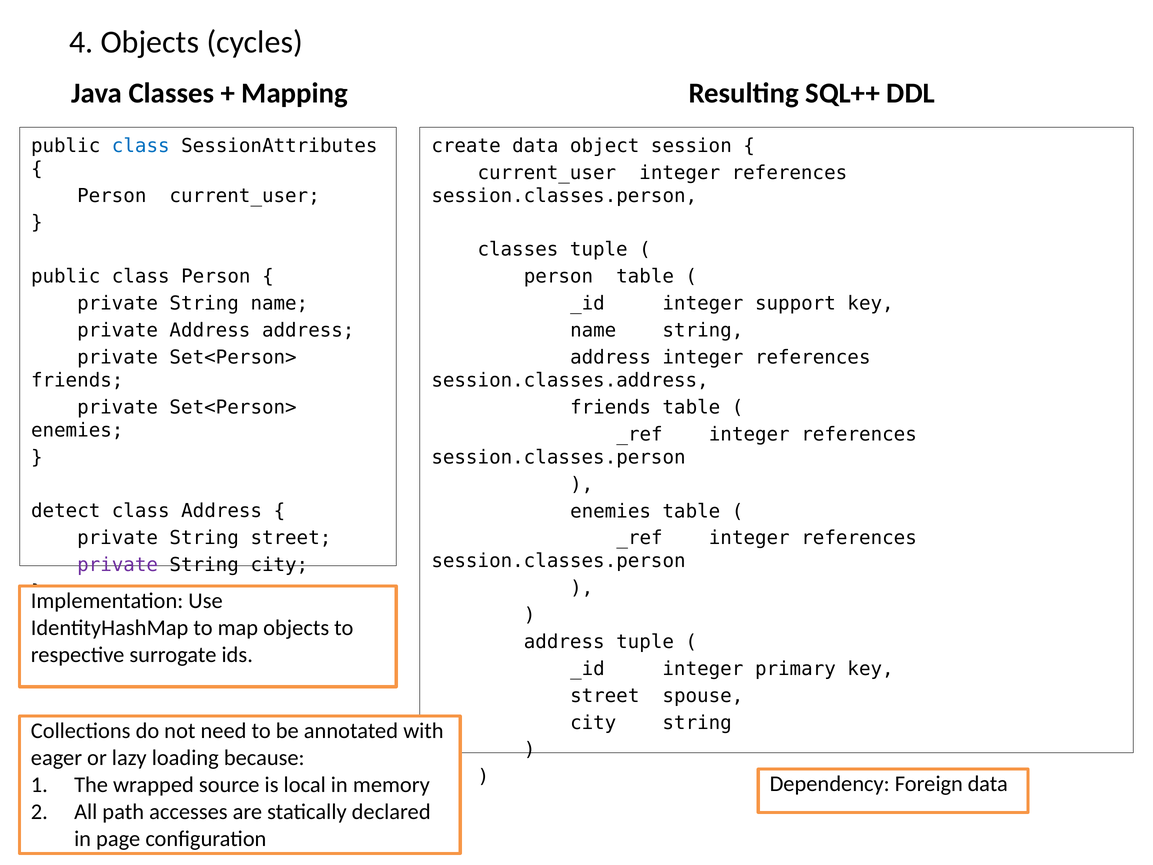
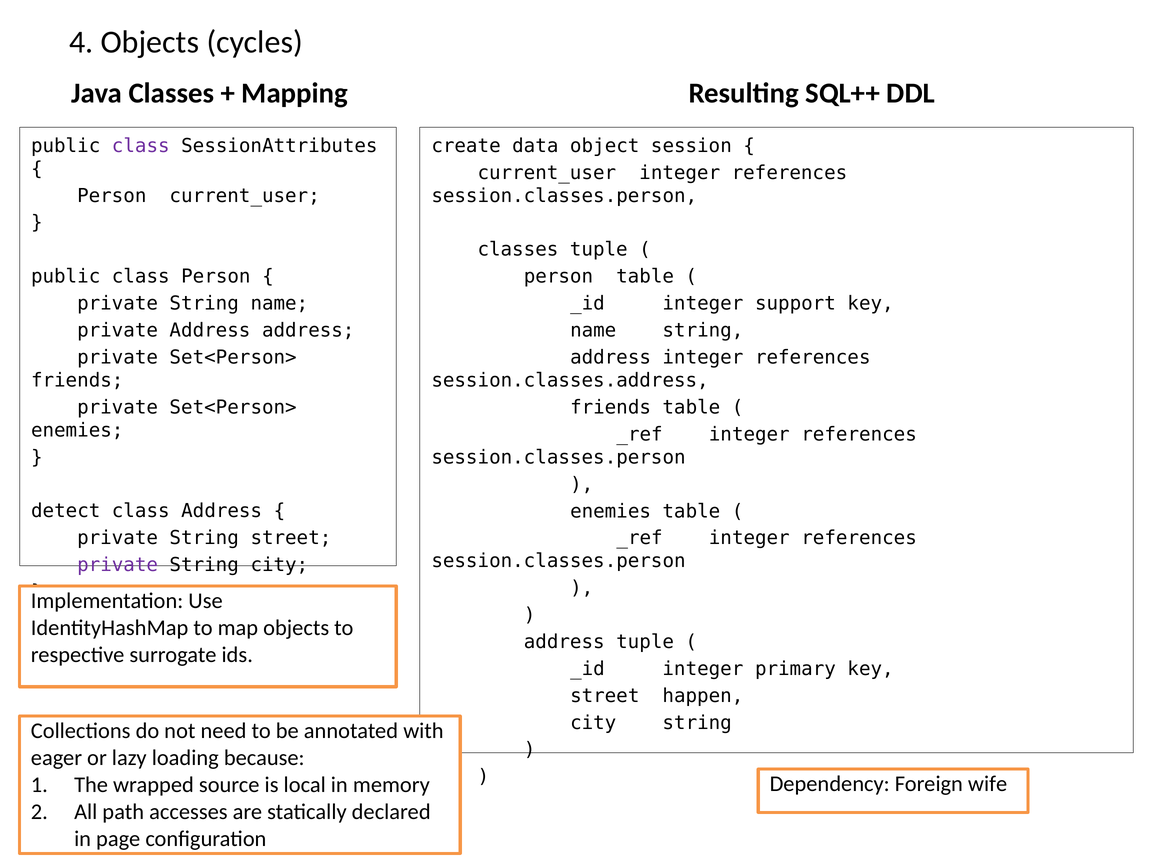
class colour: blue -> purple (141, 146)
spouse: spouse -> happen (703, 696)
Foreign data: data -> wife (988, 784)
